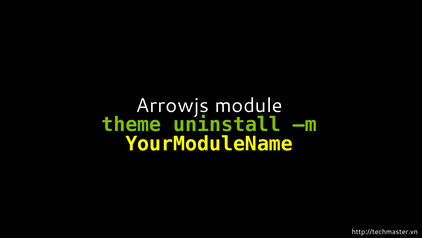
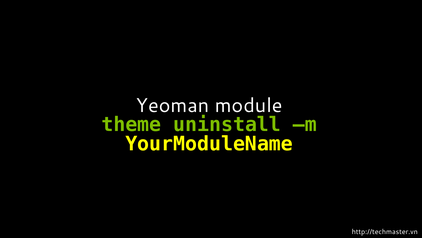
Arrowjs: Arrowjs -> Yeoman (173, 105)
